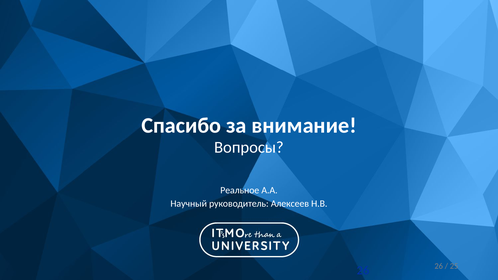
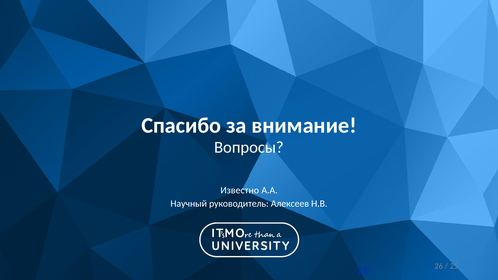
Реальное: Реальное -> Известно (240, 190)
